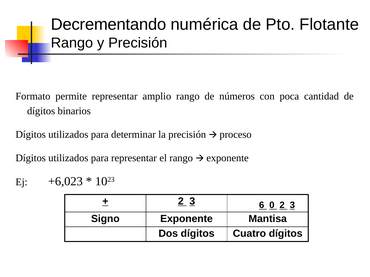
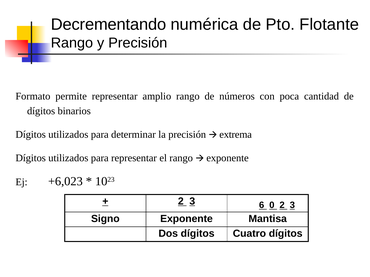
proceso: proceso -> extrema (236, 135)
